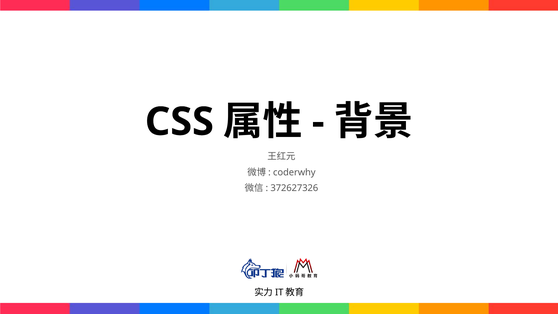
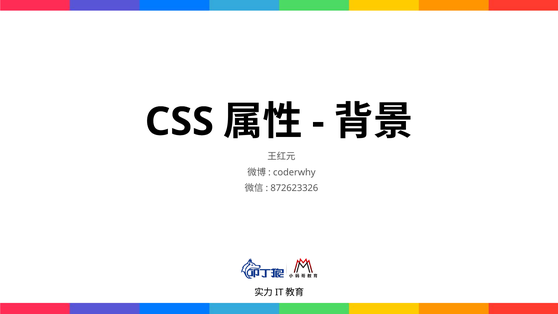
372627326: 372627326 -> 872623326 (294, 188)
